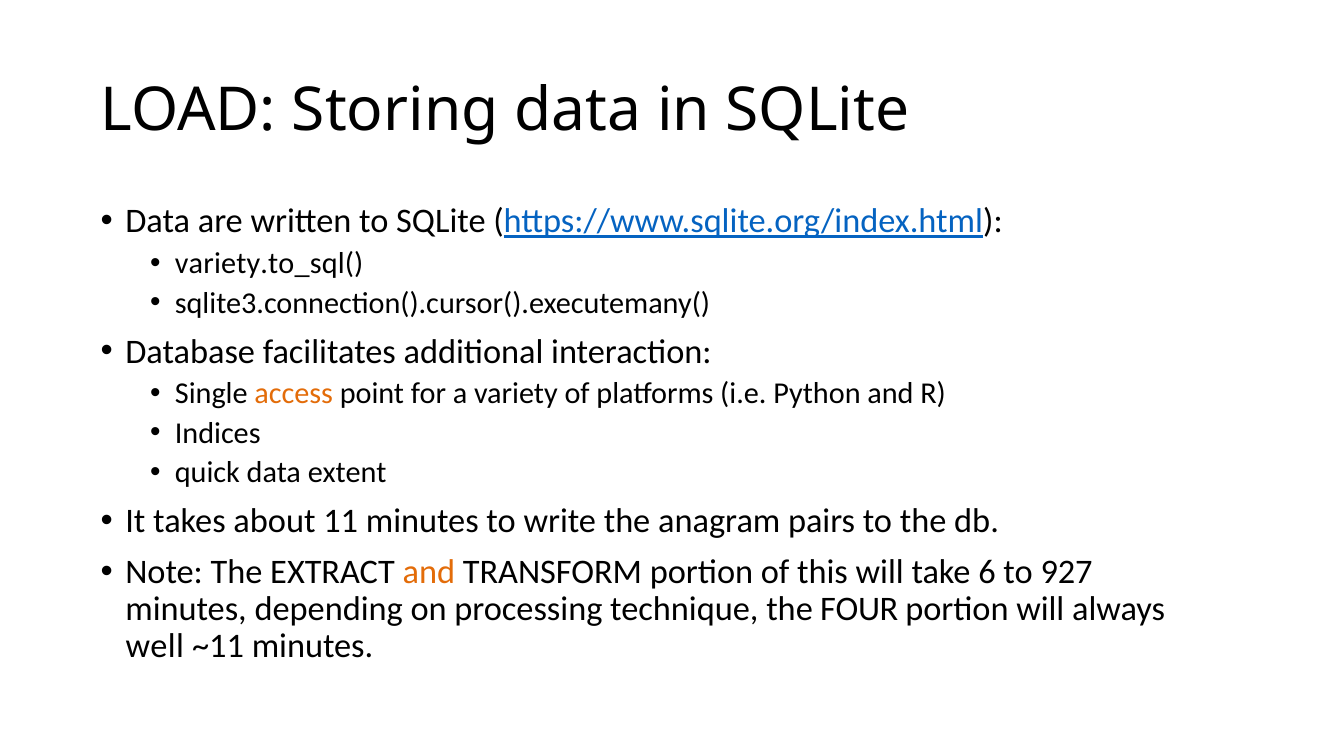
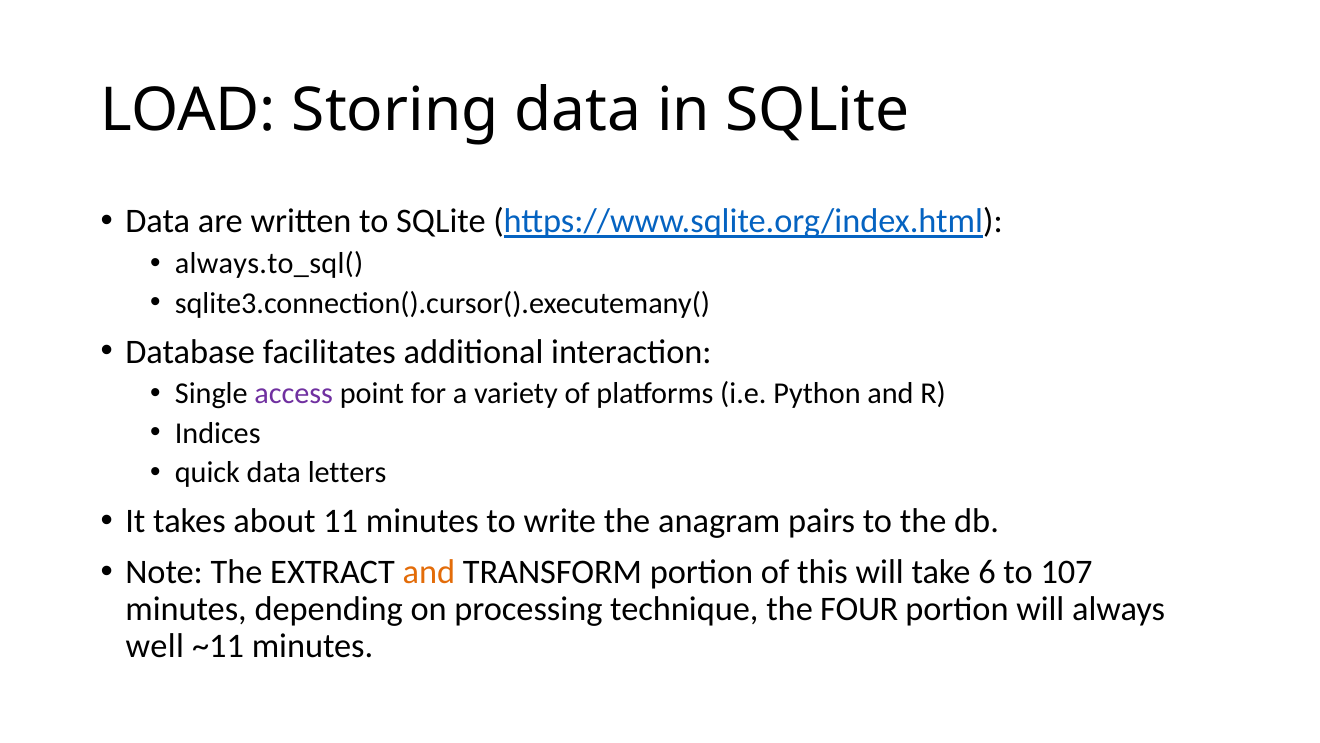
variety.to_sql(: variety.to_sql( -> always.to_sql( (269, 263)
access colour: orange -> purple (294, 393)
extent: extent -> letters (347, 472)
927: 927 -> 107 (1067, 572)
